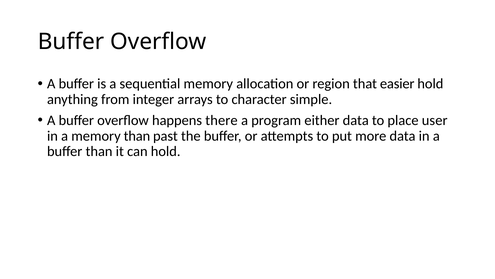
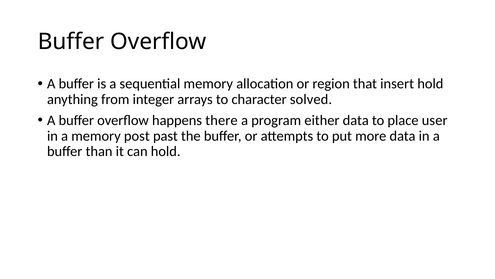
easier: easier -> insert (397, 84)
simple: simple -> solved (311, 99)
memory than: than -> post (137, 136)
